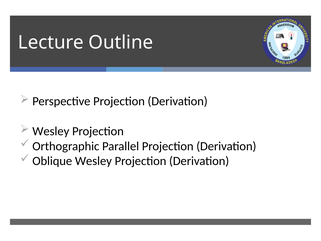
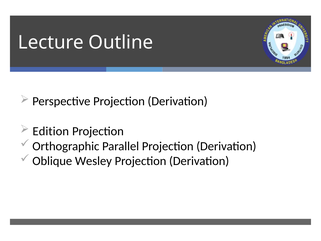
Wesley: Wesley -> Edition (51, 131)
